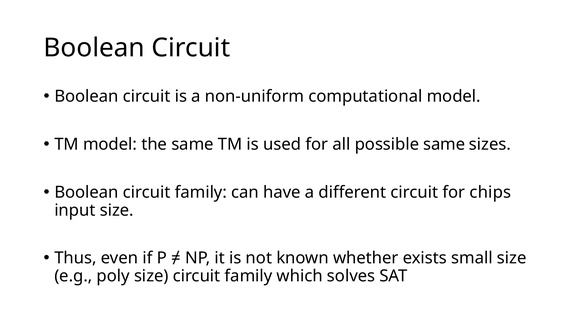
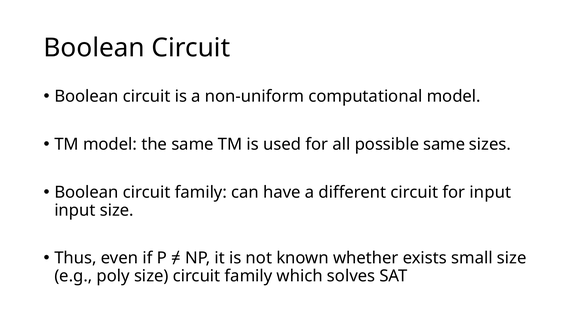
for chips: chips -> input (490, 193)
